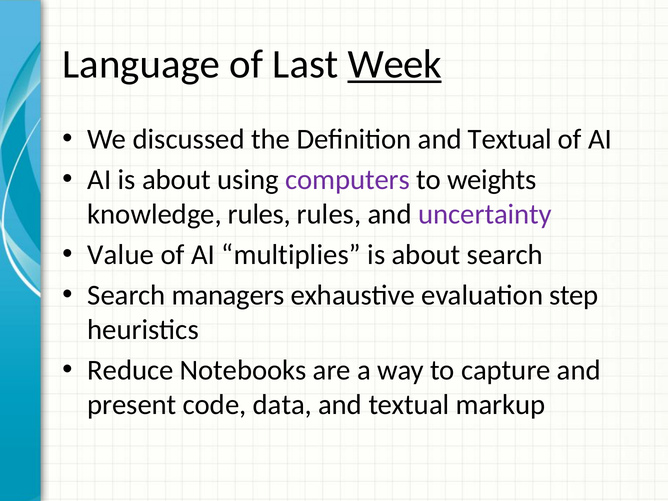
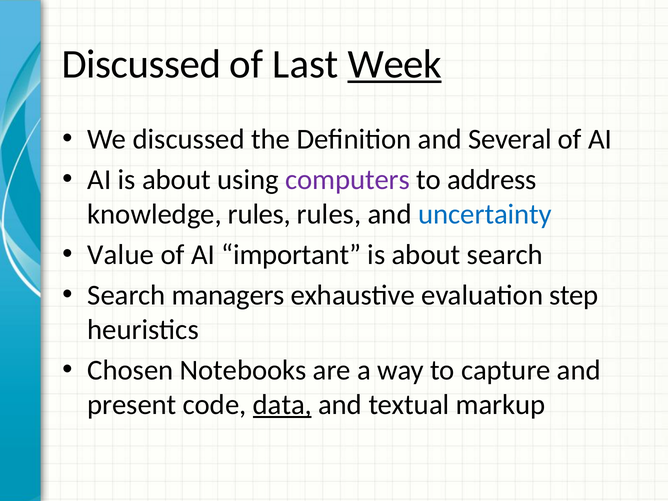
Language: Language -> Discussed (141, 64)
Definition and Textual: Textual -> Several (510, 139)
weights: weights -> address (492, 180)
uncertainty colour: purple -> blue (485, 214)
multiplies: multiplies -> important (291, 255)
Reduce: Reduce -> Chosen (130, 370)
data underline: none -> present (282, 405)
